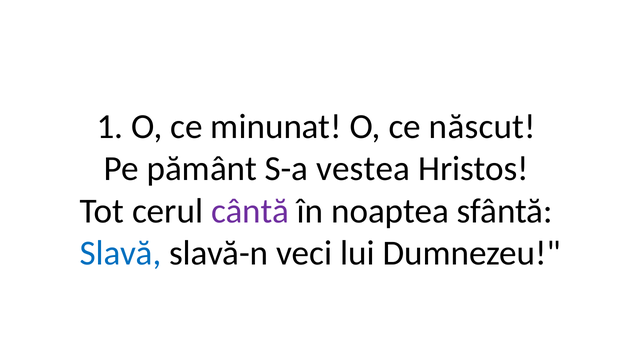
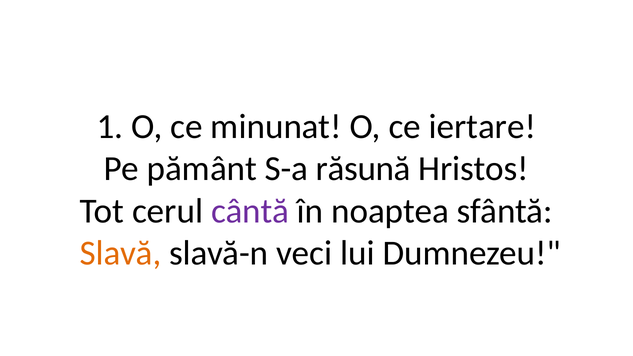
născut: născut -> iertare (482, 127)
vestea: vestea -> răsună (363, 169)
Slavă colour: blue -> orange (120, 253)
